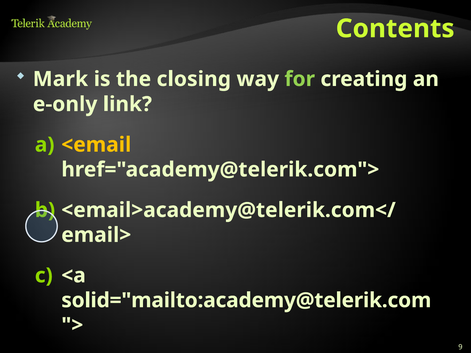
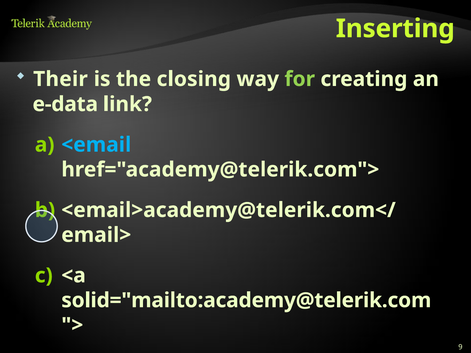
Contents: Contents -> Inserting (395, 29)
Mark: Mark -> Their (60, 79)
e-only: e-only -> e-data (65, 104)
<email colour: yellow -> light blue (96, 145)
